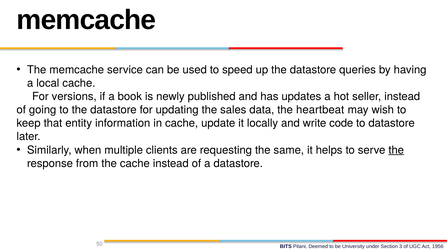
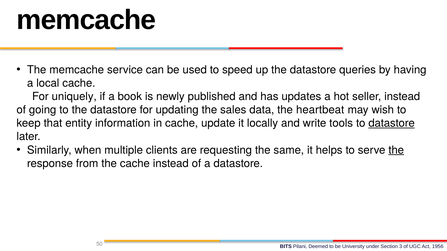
versions: versions -> uniquely (74, 97)
code: code -> tools (341, 123)
datastore underline: none -> present (392, 123)
